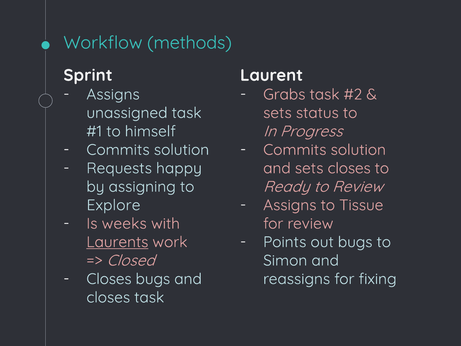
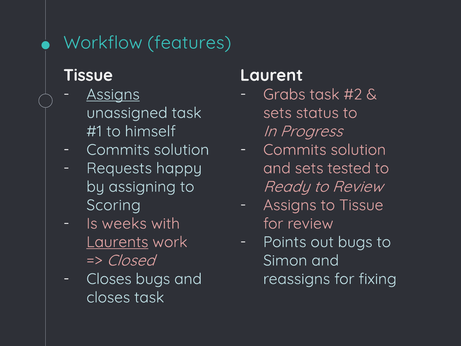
methods: methods -> features (189, 43)
Sprint: Sprint -> Tissue (88, 75)
Assigns underline: none -> present (113, 94)
sets closes: closes -> tested (349, 168)
Explore: Explore -> Scoring (114, 205)
